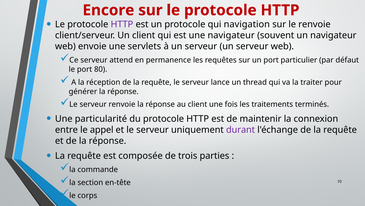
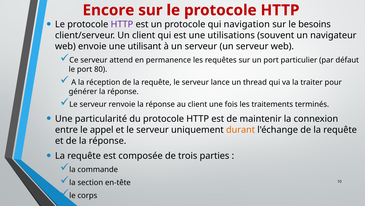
le renvoie: renvoie -> besoins (315, 24)
une navigateur: navigateur -> utilisations (231, 35)
servlets: servlets -> utilisant (144, 46)
durant colour: purple -> orange (241, 129)
